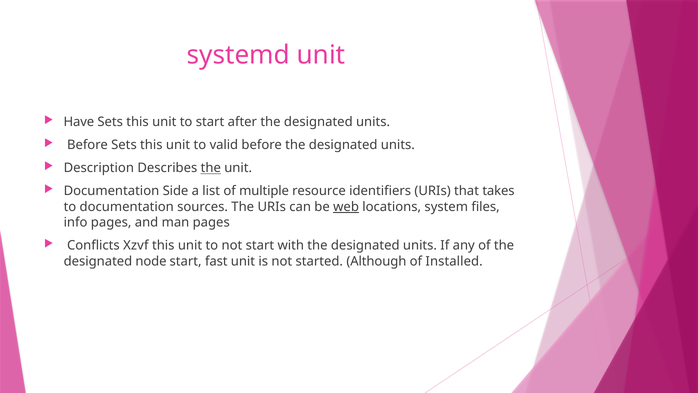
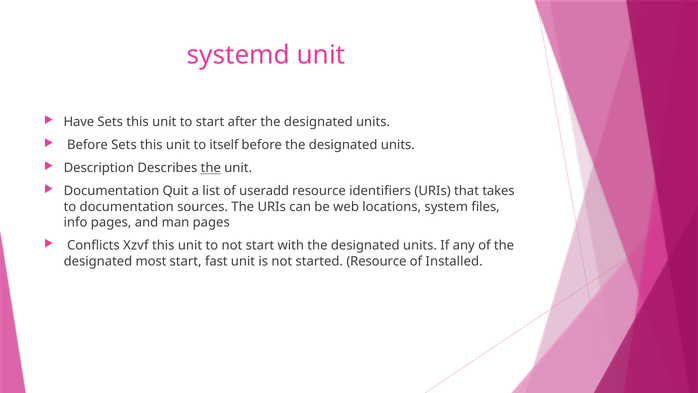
valid: valid -> itself (224, 145)
Side: Side -> Quit (176, 191)
multiple: multiple -> useradd (264, 191)
web underline: present -> none (346, 207)
node: node -> most (151, 261)
started Although: Although -> Resource (376, 261)
